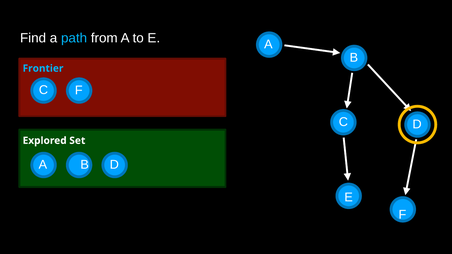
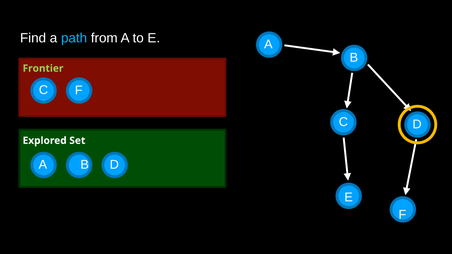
Frontier colour: light blue -> light green (43, 68)
